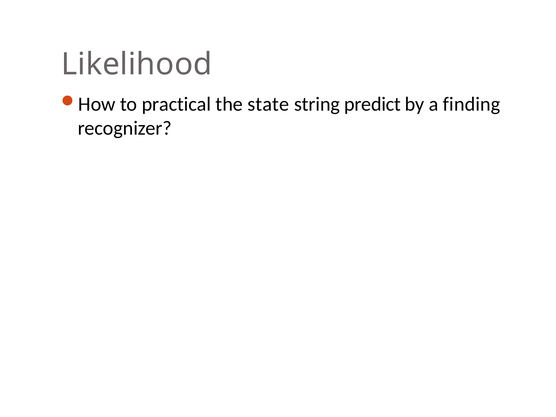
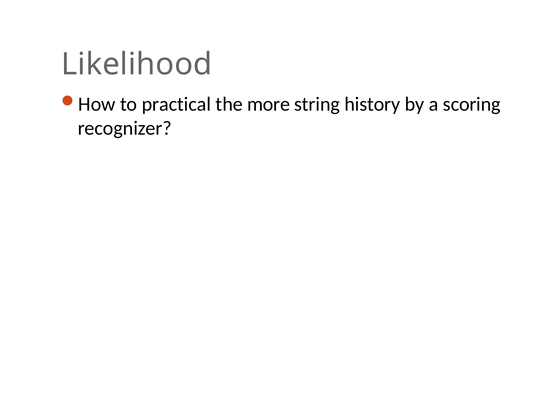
state: state -> more (269, 104)
predict: predict -> history (372, 104)
finding: finding -> scoring (472, 104)
